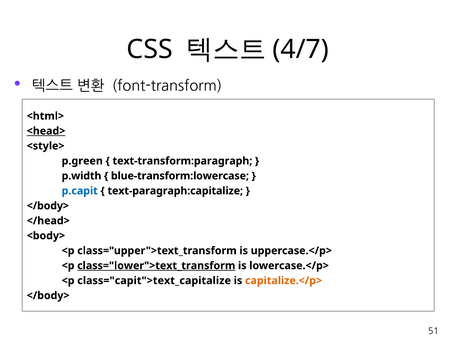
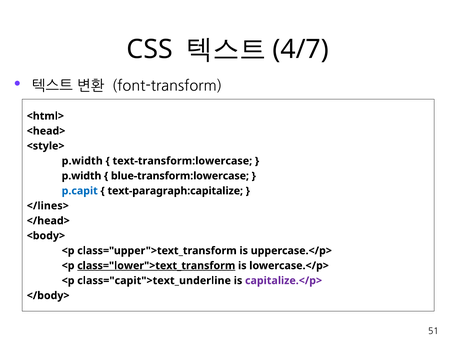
<head> underline: present -> none (46, 131)
p.green: p.green -> p.width (82, 161)
text-transform:paragraph: text-transform:paragraph -> text-transform:lowercase (182, 161)
</body>: </body> -> </lines> (48, 206)
class="capit">text_capitalize: class="capit">text_capitalize -> class="capit">text_underline (154, 280)
capitalize.</p> colour: orange -> purple (284, 280)
